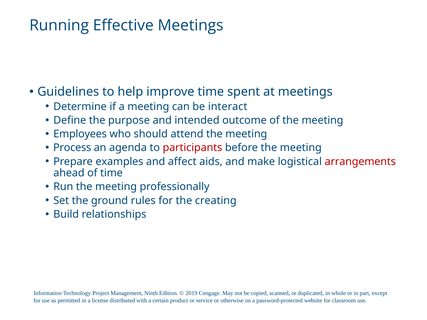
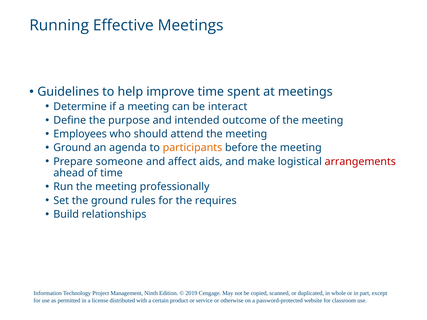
Process: Process -> Ground (72, 148)
participants colour: red -> orange (192, 148)
examples: examples -> someone (119, 162)
creating: creating -> requires (216, 201)
